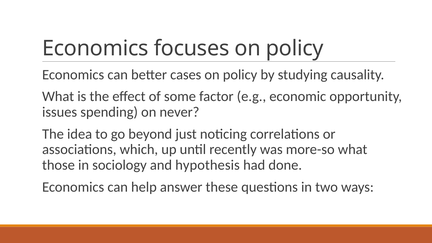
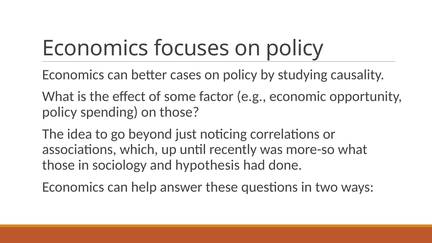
issues: issues -> policy (60, 112)
on never: never -> those (179, 112)
